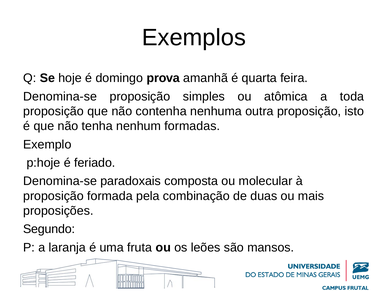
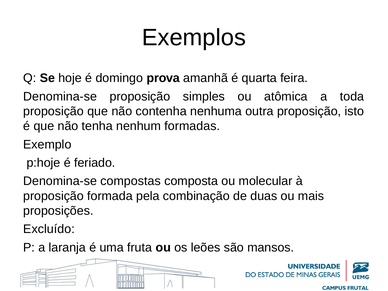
paradoxais: paradoxais -> compostas (131, 181)
Segundo: Segundo -> Excluído (49, 229)
